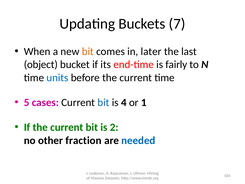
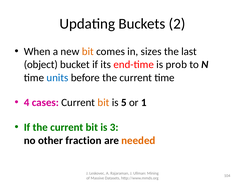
7: 7 -> 2 (177, 24)
later: later -> sizes (151, 51)
fairly: fairly -> prob (176, 64)
5: 5 -> 4 (27, 102)
bit colour: blue -> orange (103, 102)
4: 4 -> 5 (124, 102)
2: 2 -> 3 (114, 127)
needed colour: blue -> orange (138, 140)
